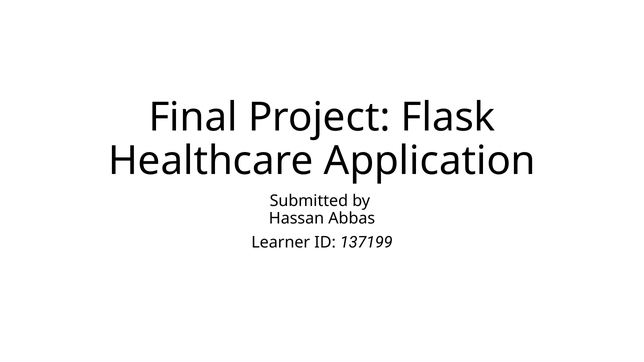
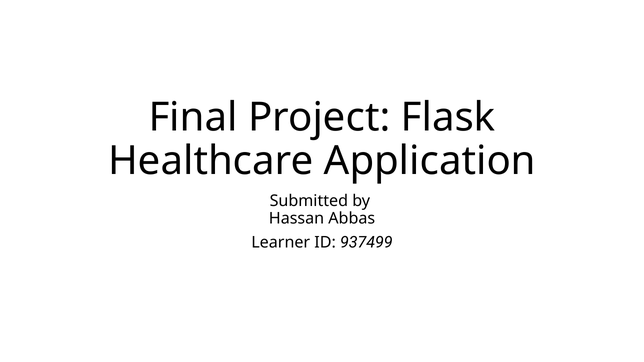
137199: 137199 -> 937499 (366, 243)
